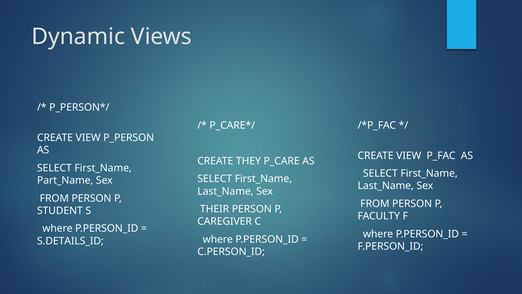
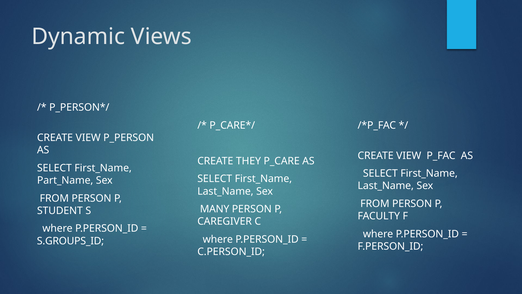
THEIR: THEIR -> MANY (215, 209)
S.DETAILS_ID: S.DETAILS_ID -> S.GROUPS_ID (70, 241)
